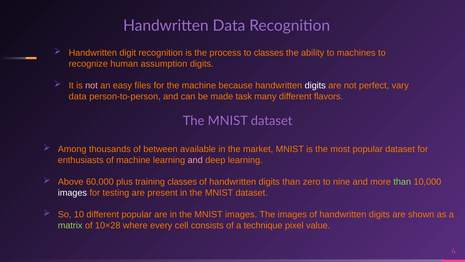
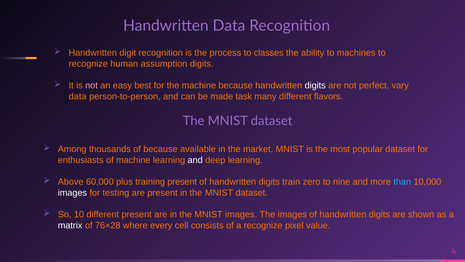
files: files -> best (143, 85)
of between: between -> because (160, 149)
and colour: pink -> white (195, 160)
training classes: classes -> present (182, 182)
digits than: than -> train (291, 182)
than colour: light green -> light blue (402, 182)
different popular: popular -> present (137, 214)
matrix colour: light green -> white (70, 225)
10×28: 10×28 -> 76×28 (108, 225)
a technique: technique -> recognize (263, 225)
